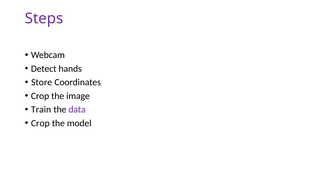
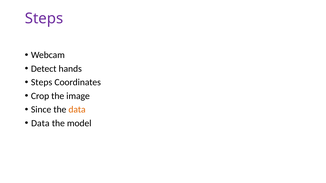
Store: Store -> Steps (42, 82)
Train: Train -> Since (41, 110)
data colour: purple -> orange (77, 110)
Crop: Crop -> Data (40, 123)
